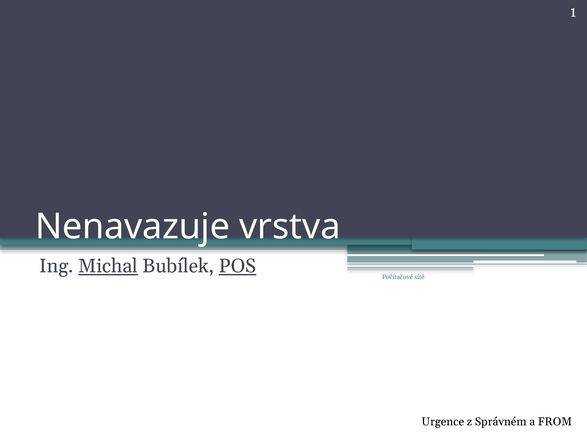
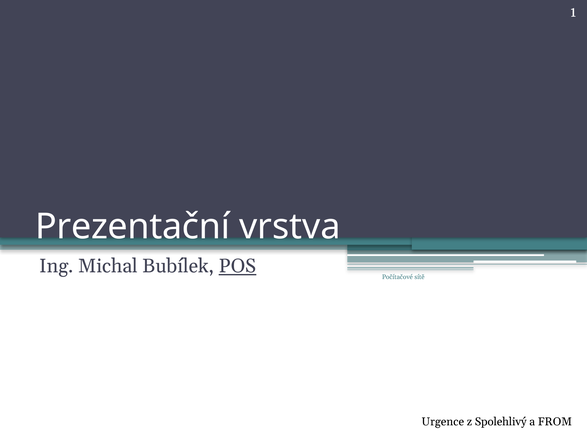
Nenavazuje: Nenavazuje -> Prezentační (133, 227)
Michal underline: present -> none (108, 266)
Správném: Správném -> Spolehlivý (501, 422)
